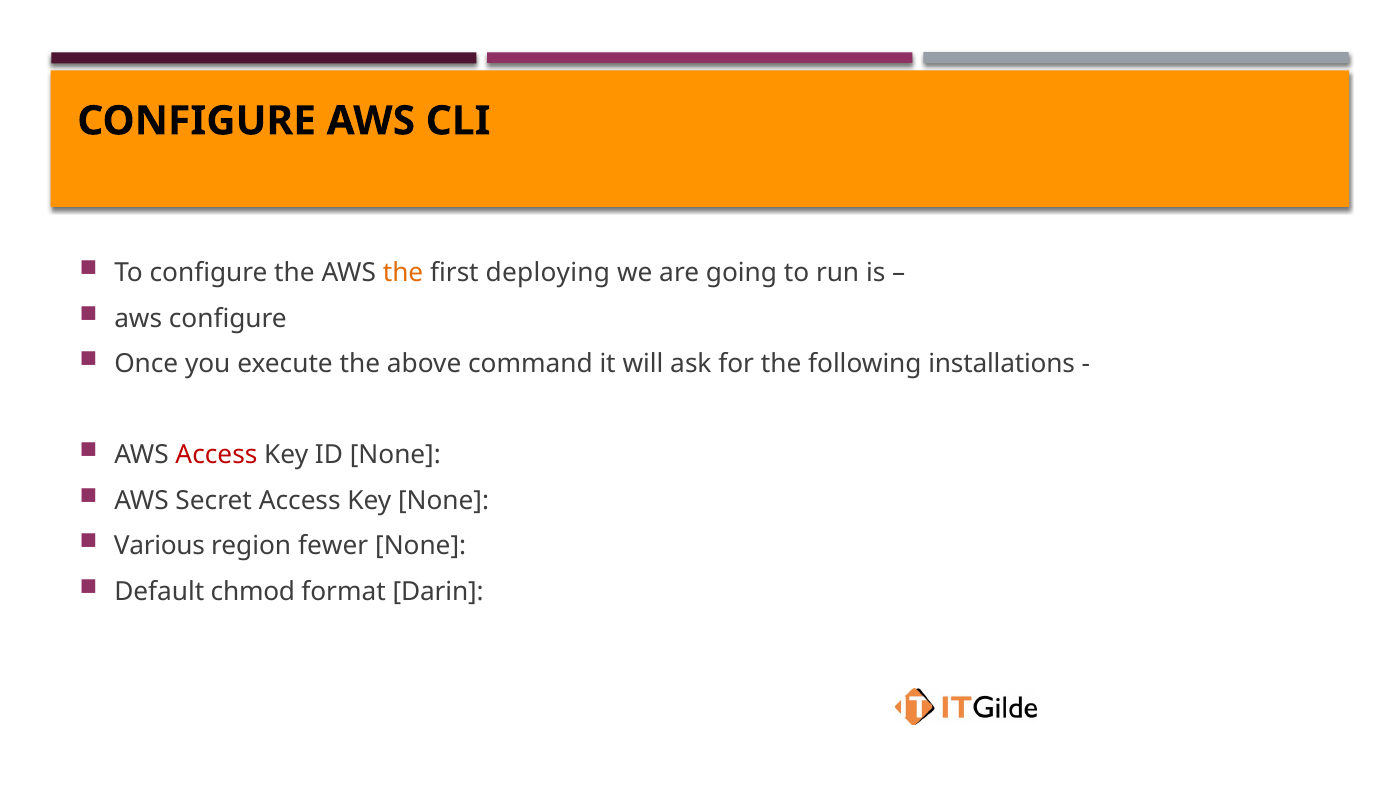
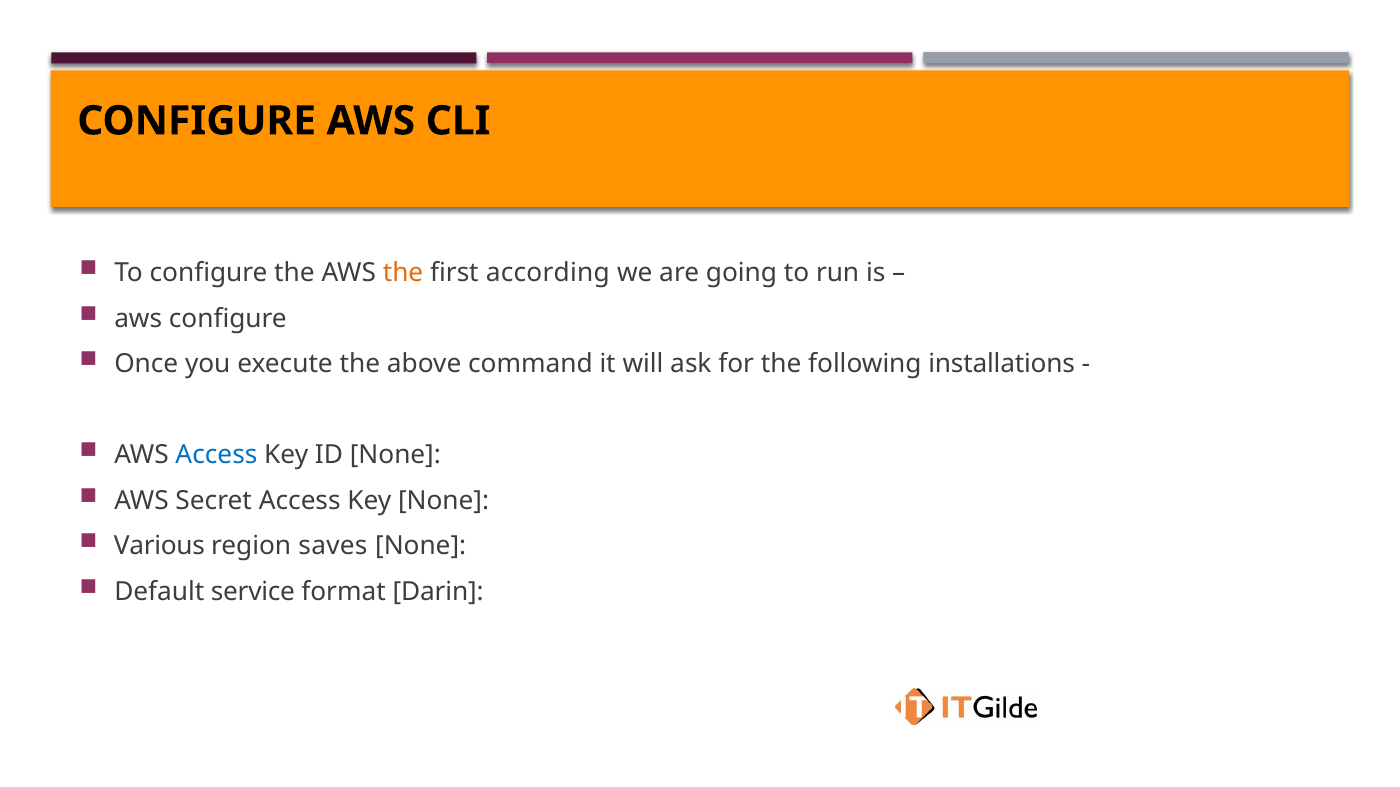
deploying: deploying -> according (548, 273)
Access colour: red -> blue (216, 455)
fewer: fewer -> saves (333, 546)
chmod: chmod -> service (253, 592)
